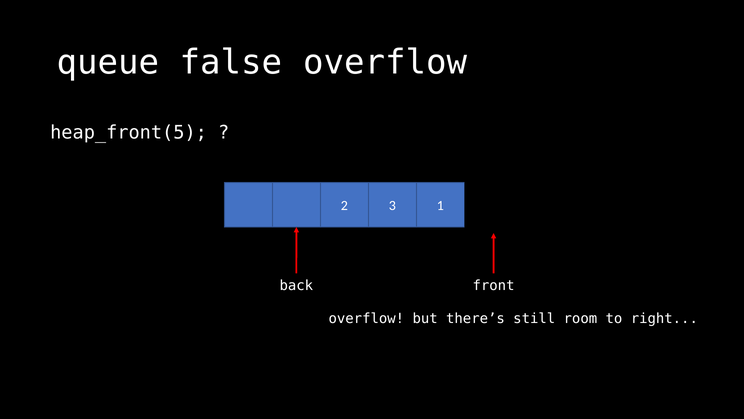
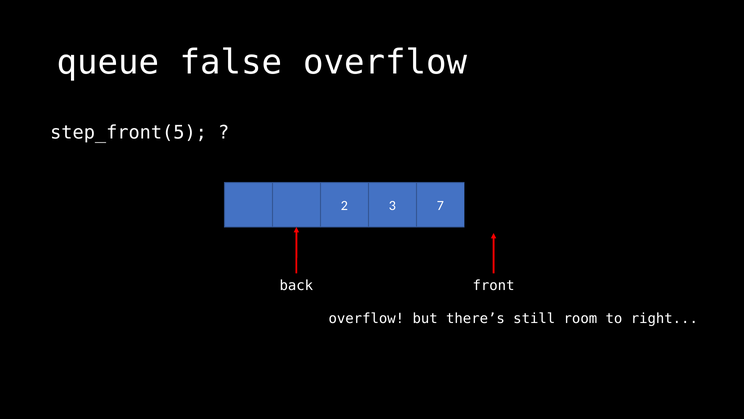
heap_front(5: heap_front(5 -> step_front(5 (129, 133)
1: 1 -> 7 (440, 206)
